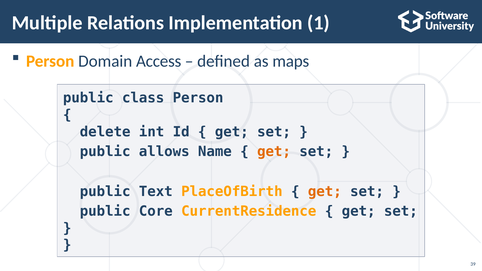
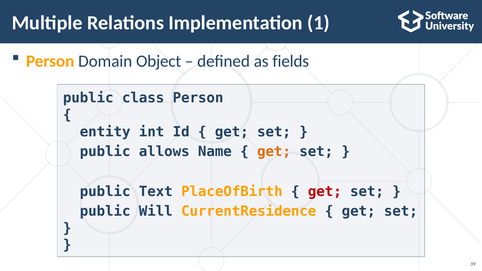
Access: Access -> Object (159, 61)
maps: maps -> fields (291, 61)
delete: delete -> entity (105, 132)
get colour: orange -> red (325, 191)
Core: Core -> Will (156, 211)
